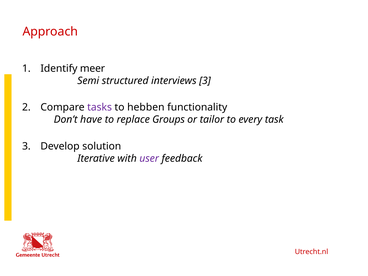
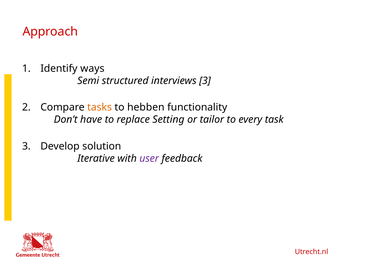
meer: meer -> ways (92, 68)
tasks colour: purple -> orange (100, 107)
Groups: Groups -> Setting (168, 120)
